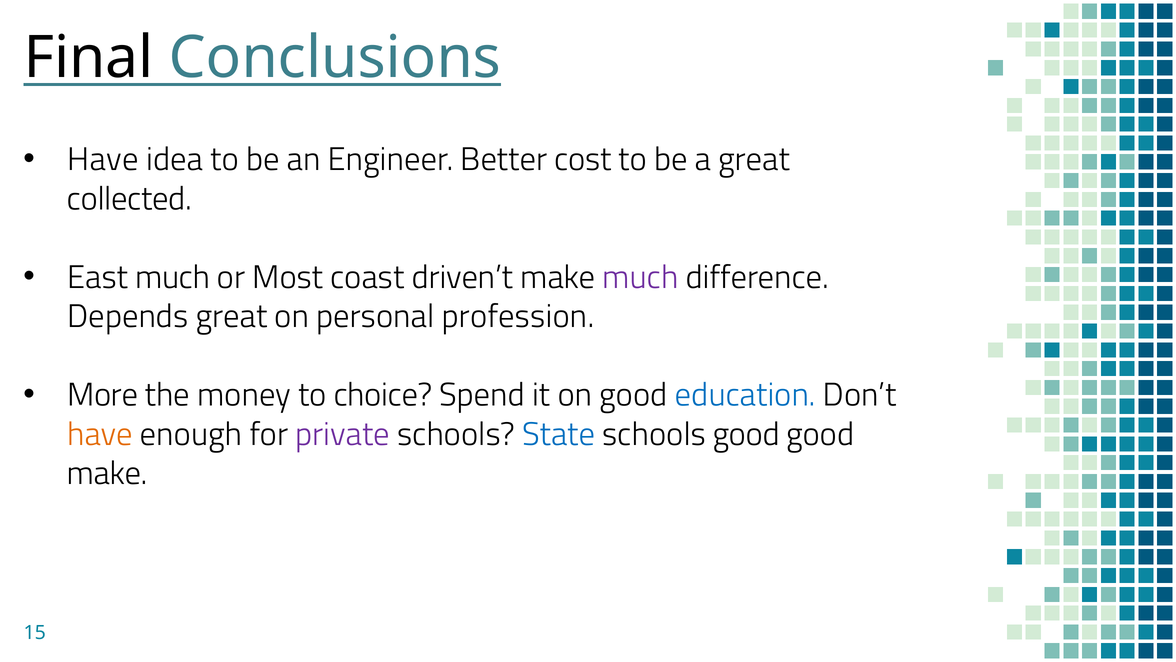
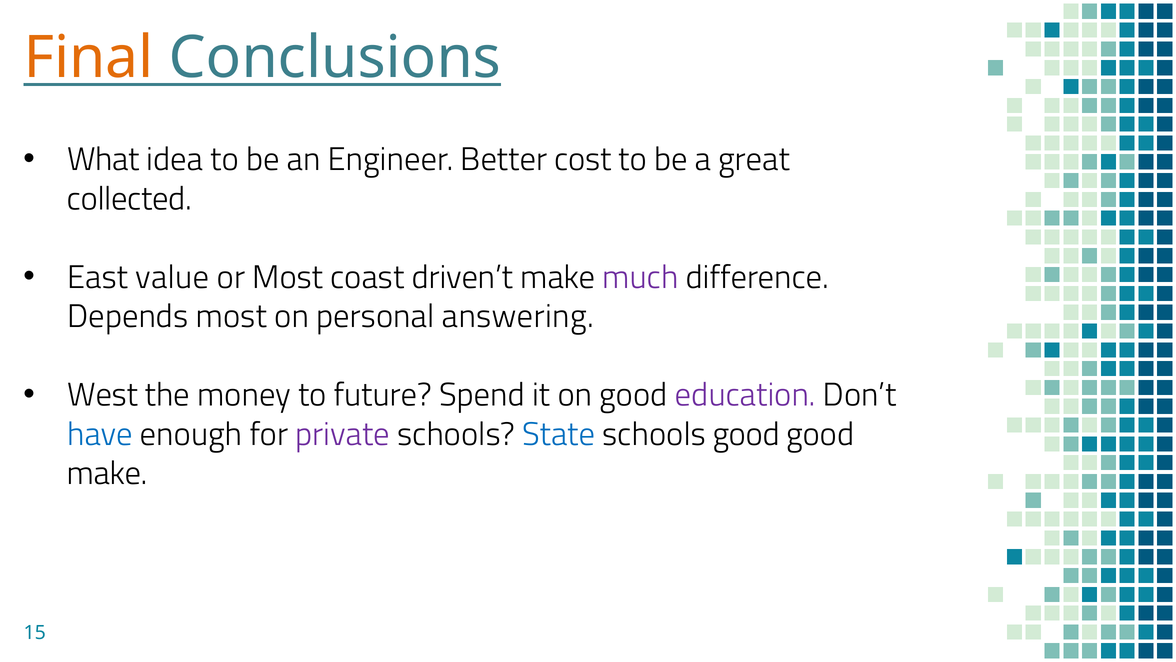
Final colour: black -> orange (89, 58)
Have: Have -> What (103, 160)
East much: much -> value (172, 277)
Depends great: great -> most (231, 316)
profession: profession -> answering (518, 316)
More: More -> West (103, 395)
choice: choice -> future (383, 395)
education colour: blue -> purple (745, 395)
have colour: orange -> blue (100, 434)
